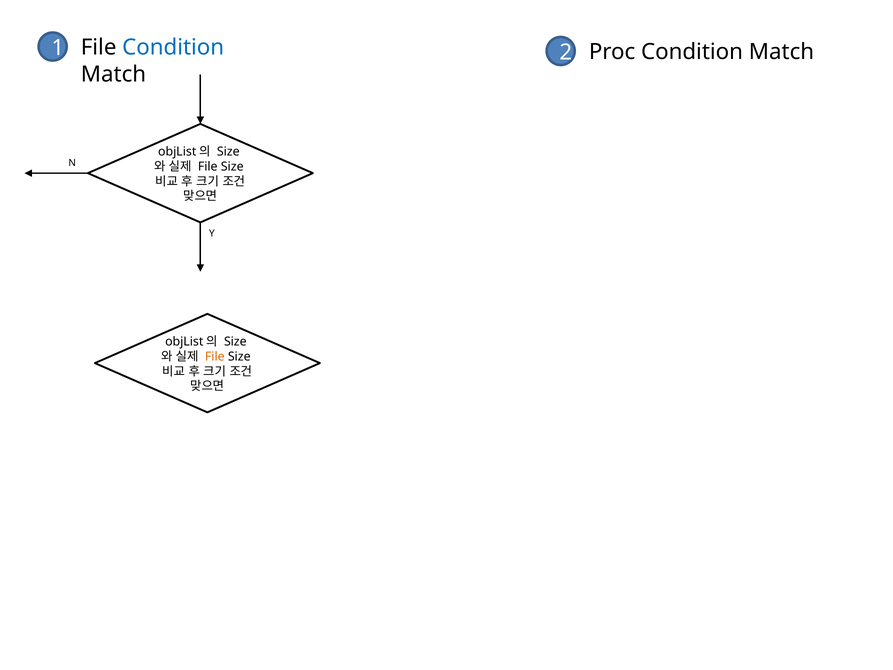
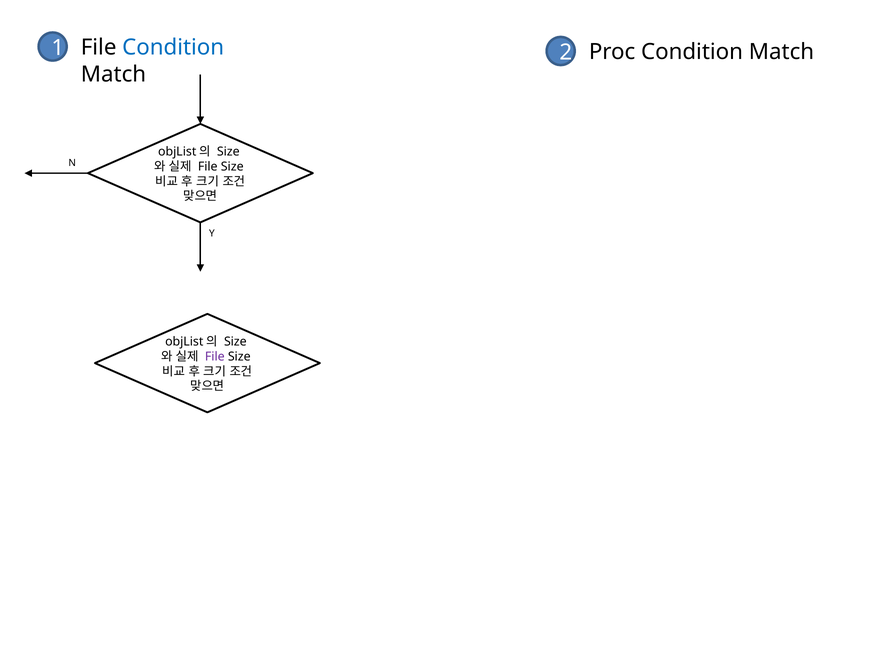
File colour: orange -> purple (215, 356)
